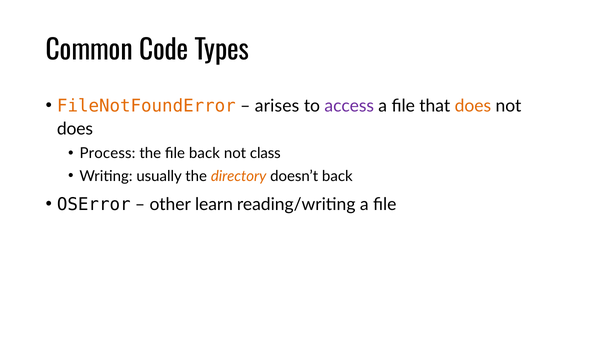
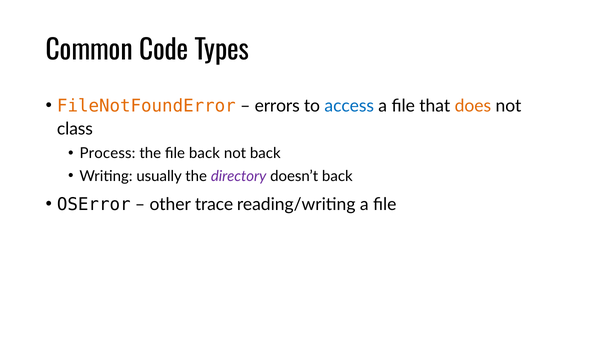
arises: arises -> errors (277, 106)
access colour: purple -> blue (349, 106)
does: does -> class (75, 129)
not class: class -> back (265, 153)
directory colour: orange -> purple (239, 176)
learn: learn -> trace (214, 204)
